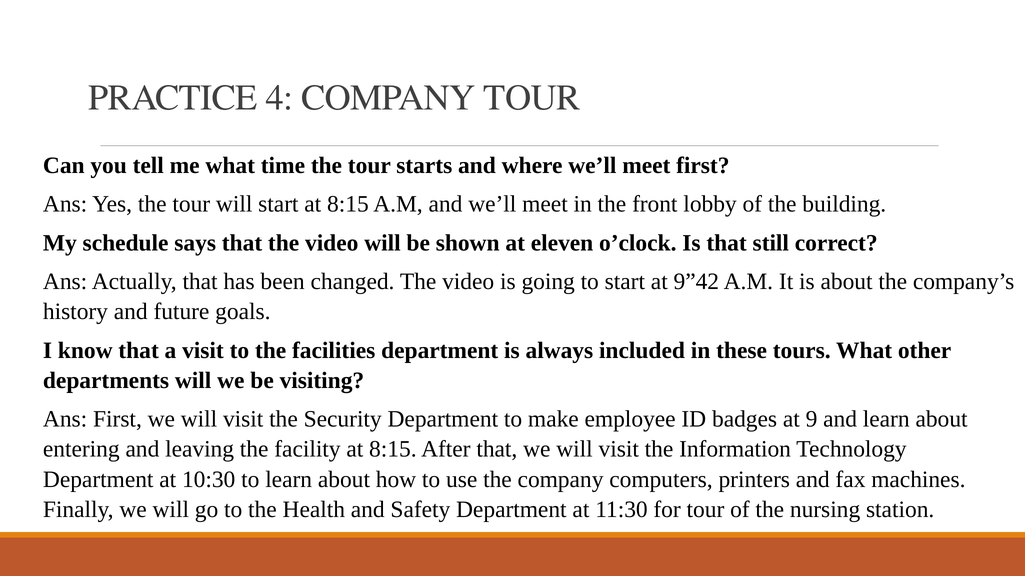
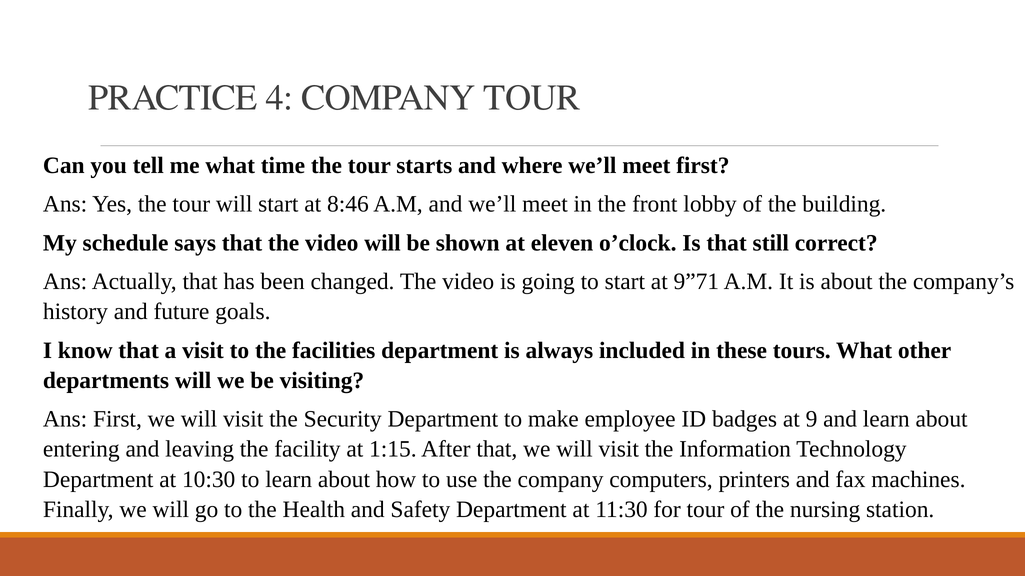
start at 8:15: 8:15 -> 8:46 (348, 204)
9”42: 9”42 -> 9”71 (696, 282)
facility at 8:15: 8:15 -> 1:15 (393, 450)
